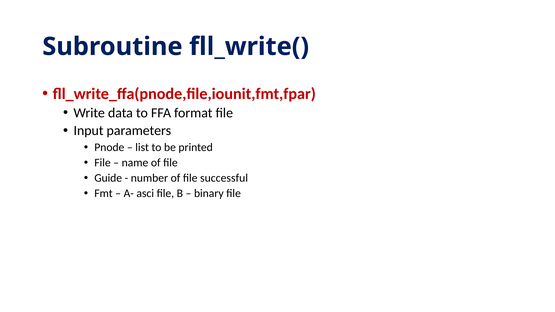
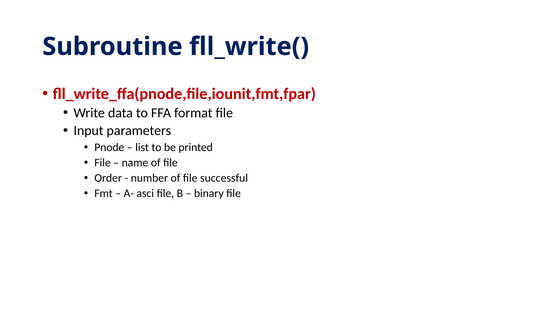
Guide: Guide -> Order (108, 178)
